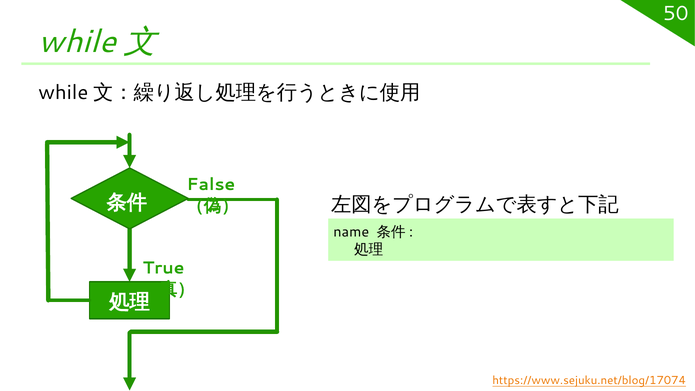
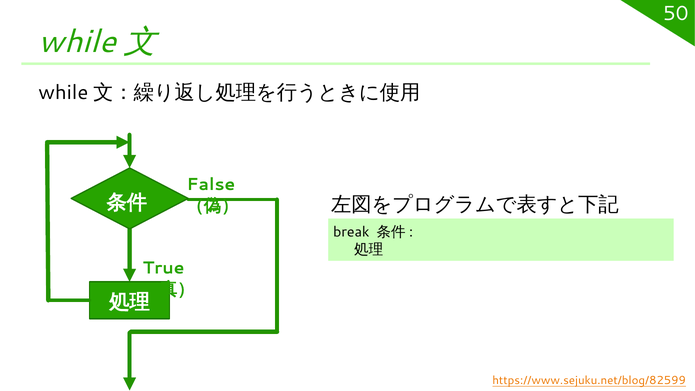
name: name -> break (351, 232)
https://www.sejuku.net/blog/17074: https://www.sejuku.net/blog/17074 -> https://www.sejuku.net/blog/82599 (589, 380)
